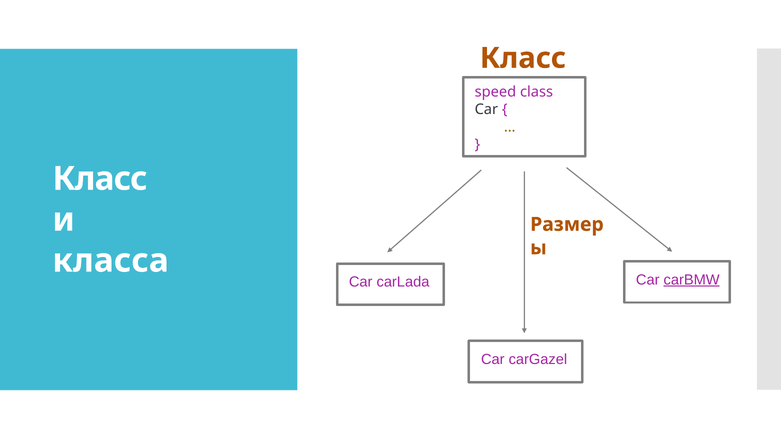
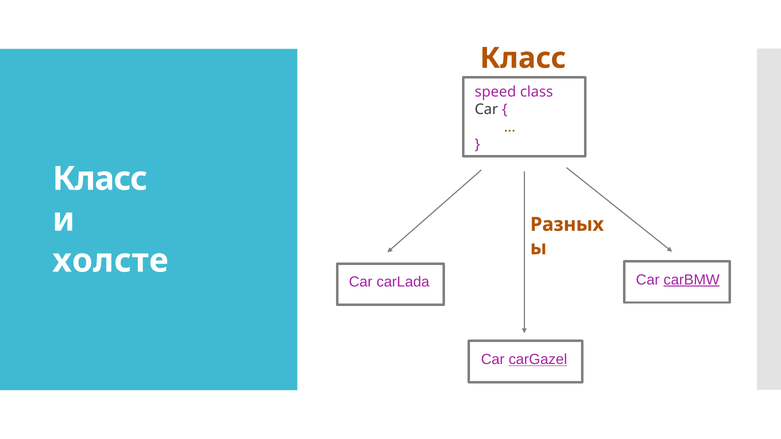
Размер: Размер -> Разных (567, 225)
класса: класса -> холсте (110, 261)
carGazel underline: none -> present (538, 360)
